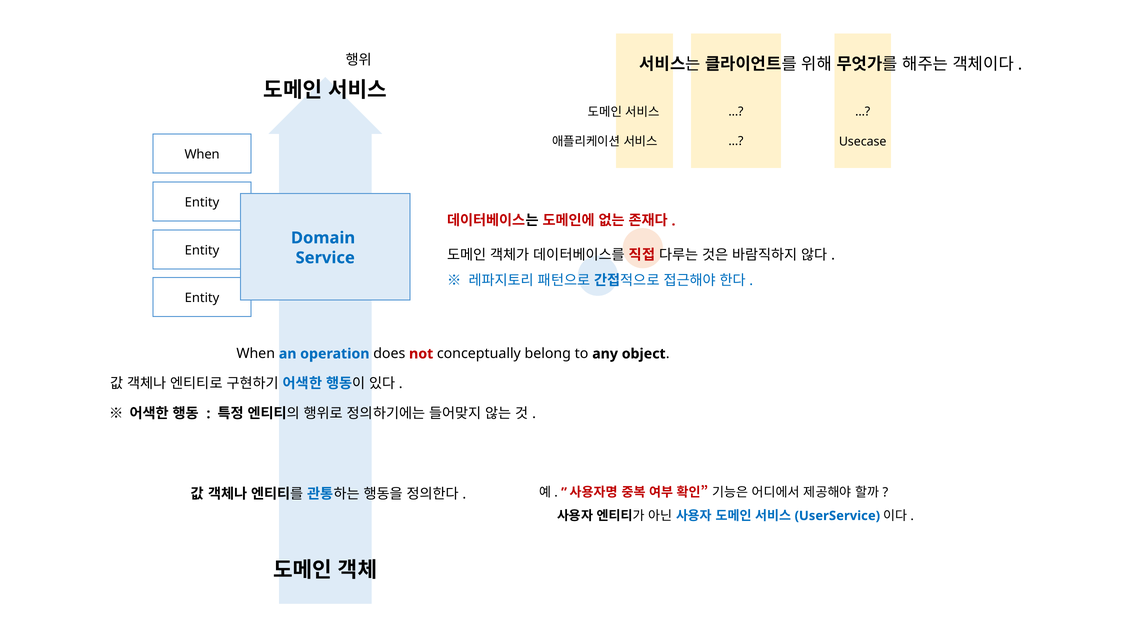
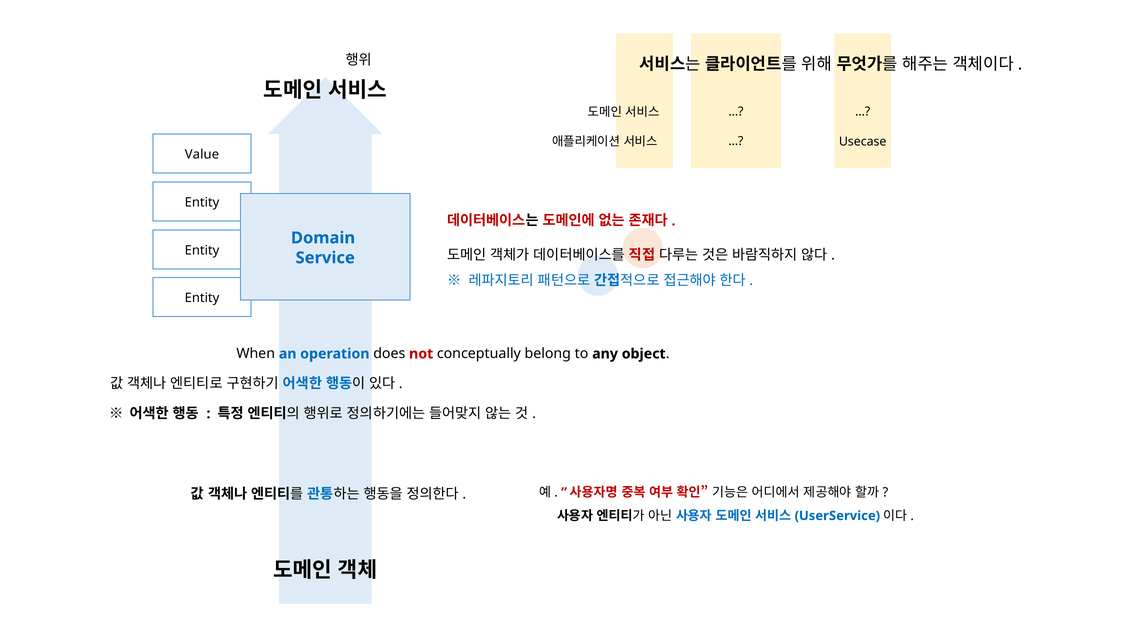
When: When -> Value (202, 154)
